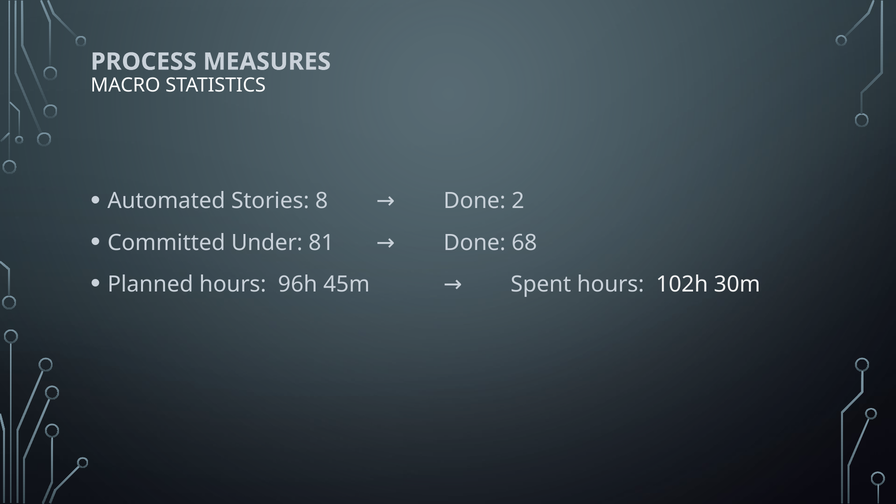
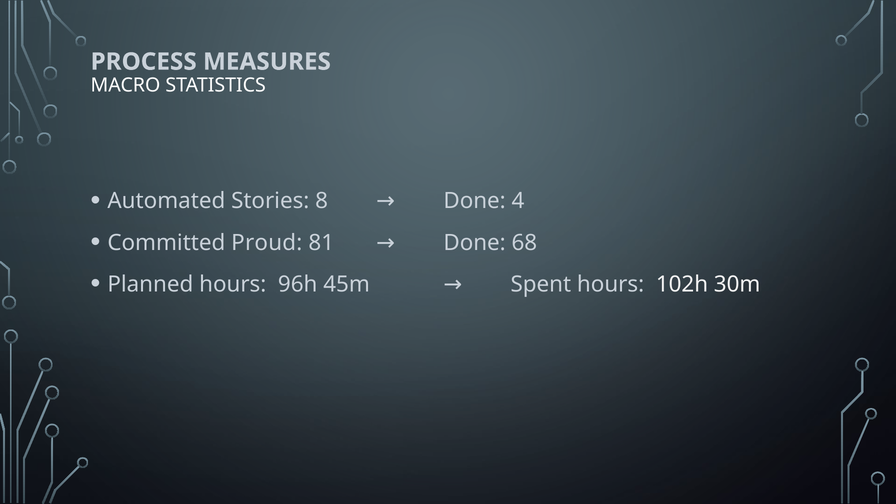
2: 2 -> 4 (518, 201)
Under: Under -> Proud (267, 243)
